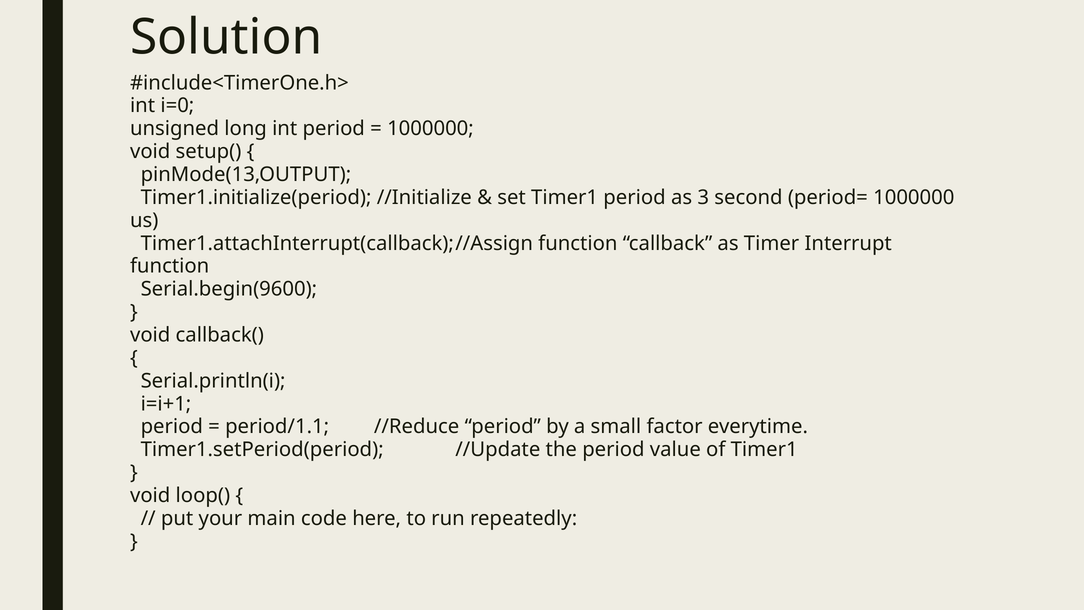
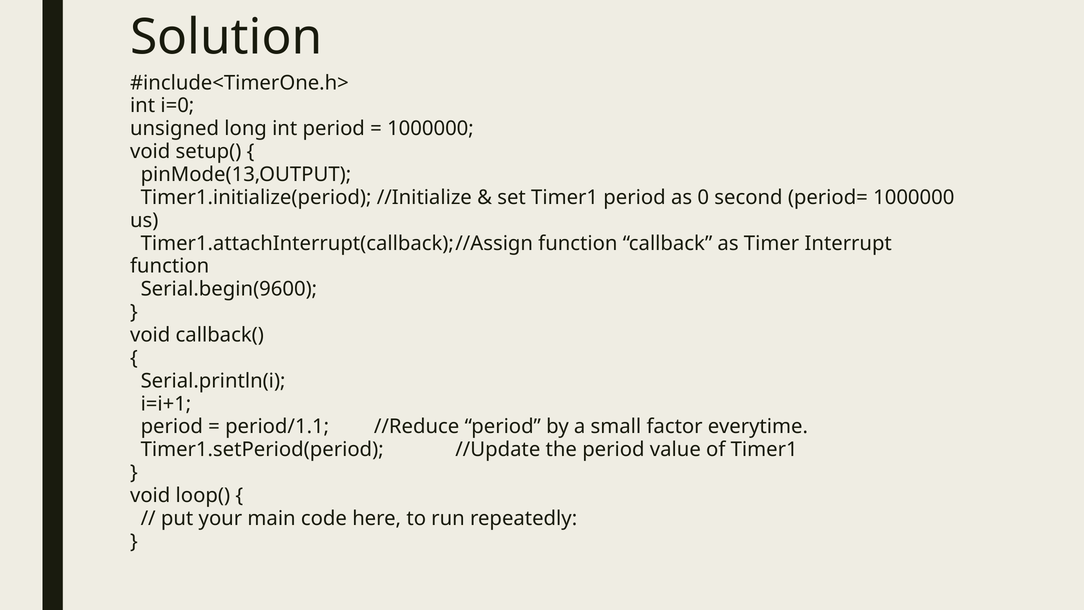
3: 3 -> 0 (703, 197)
